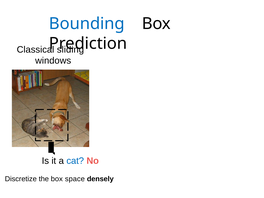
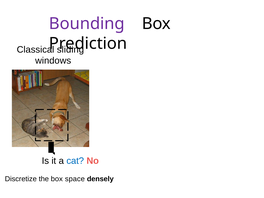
Bounding colour: blue -> purple (87, 24)
